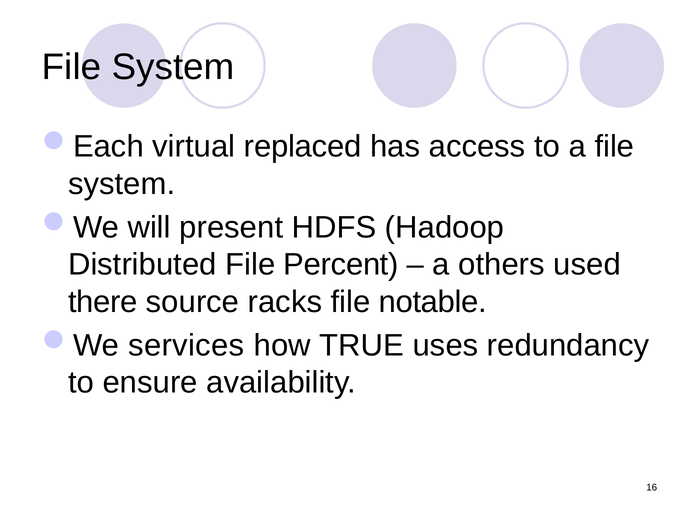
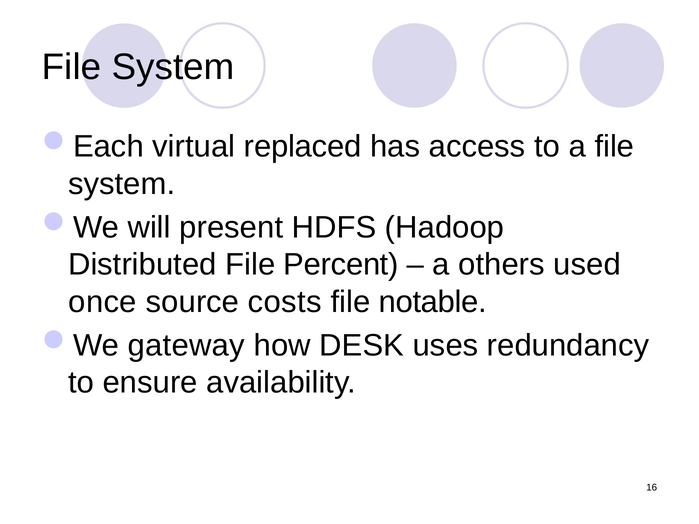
there: there -> once (103, 302)
racks: racks -> costs (285, 302)
services: services -> gateway (186, 346)
TRUE: TRUE -> DESK (362, 346)
